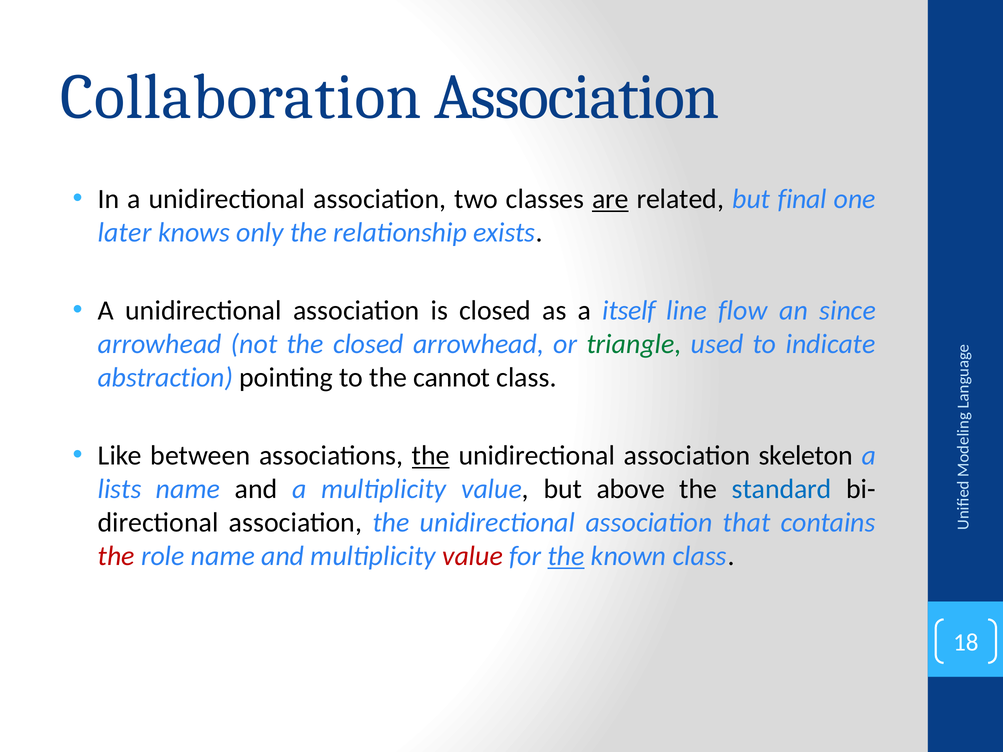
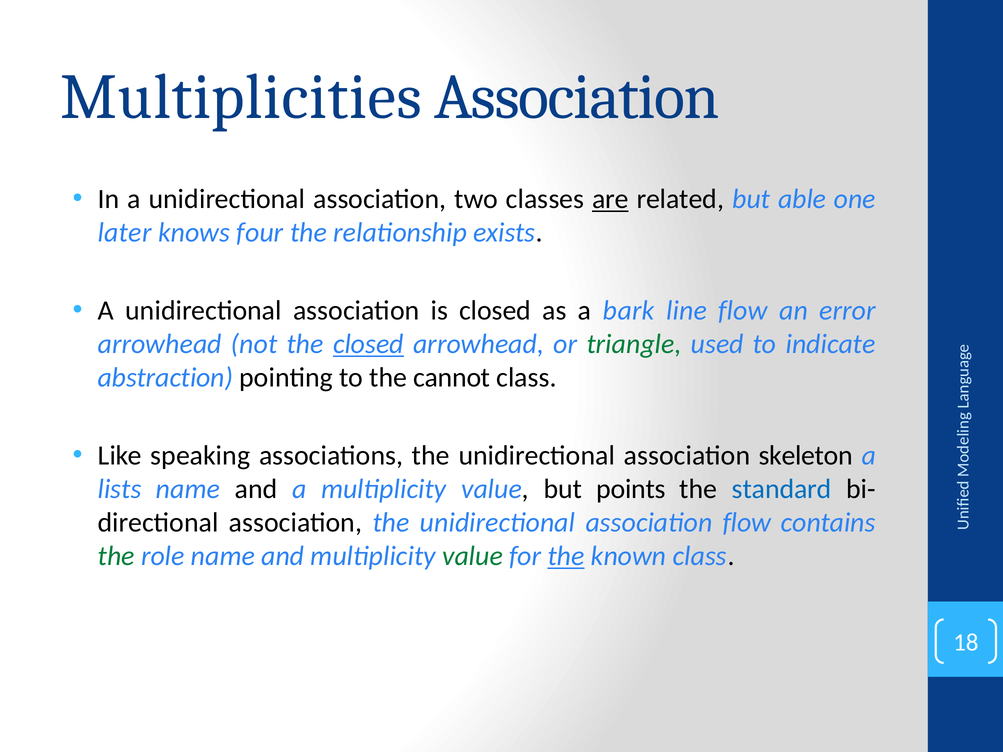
Collaboration: Collaboration -> Multiplicities (241, 97)
final: final -> able (802, 199)
only: only -> four (260, 233)
itself: itself -> bark (629, 311)
since: since -> error (848, 311)
closed underline: none -> present (368, 344)
between: between -> speaking (200, 456)
the underline: present -> none (431, 456)
above: above -> points (631, 489)
association that: that -> flow (747, 523)
the colour: red -> green (116, 556)
value colour: red -> green (473, 556)
